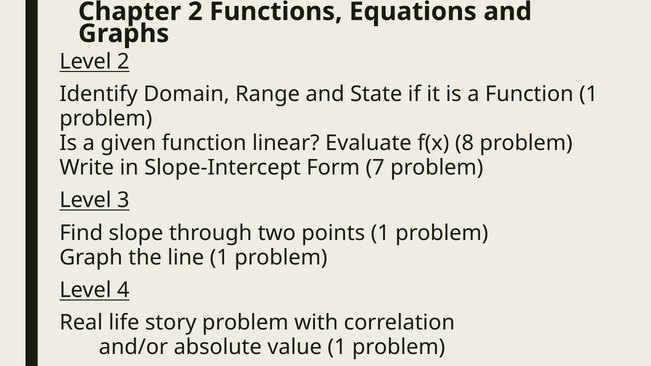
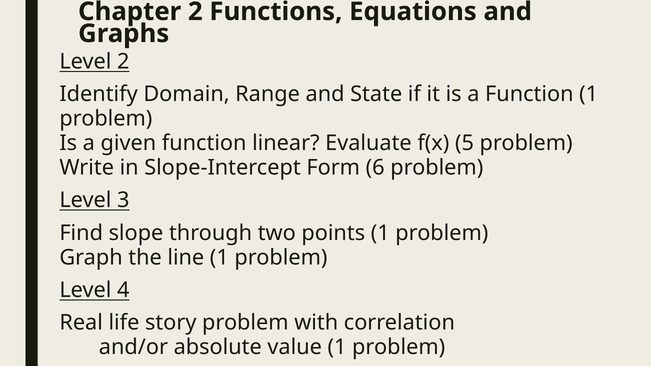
8: 8 -> 5 (464, 143)
7: 7 -> 6 (375, 168)
